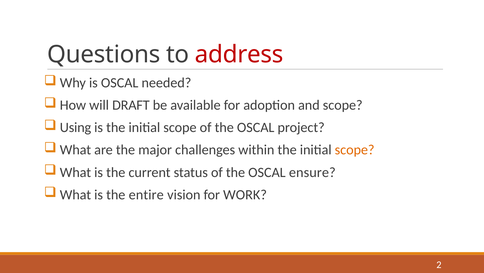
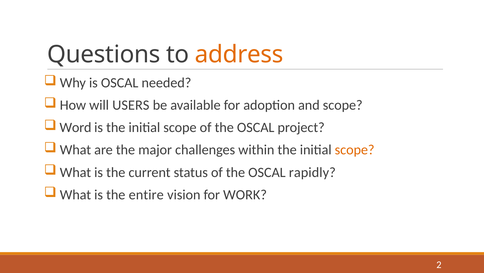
address colour: red -> orange (239, 54)
DRAFT: DRAFT -> USERS (131, 105)
Using: Using -> Word (76, 127)
ensure: ensure -> rapidly (312, 172)
